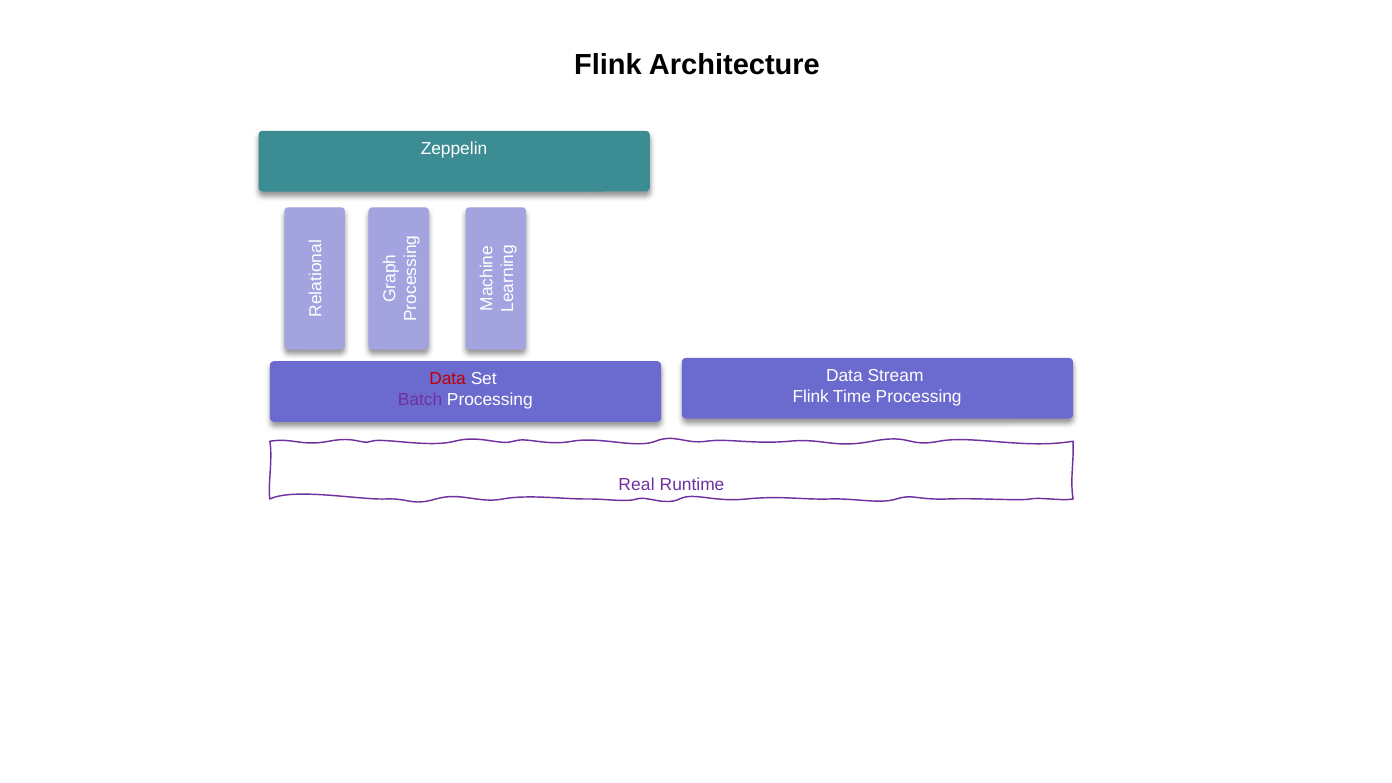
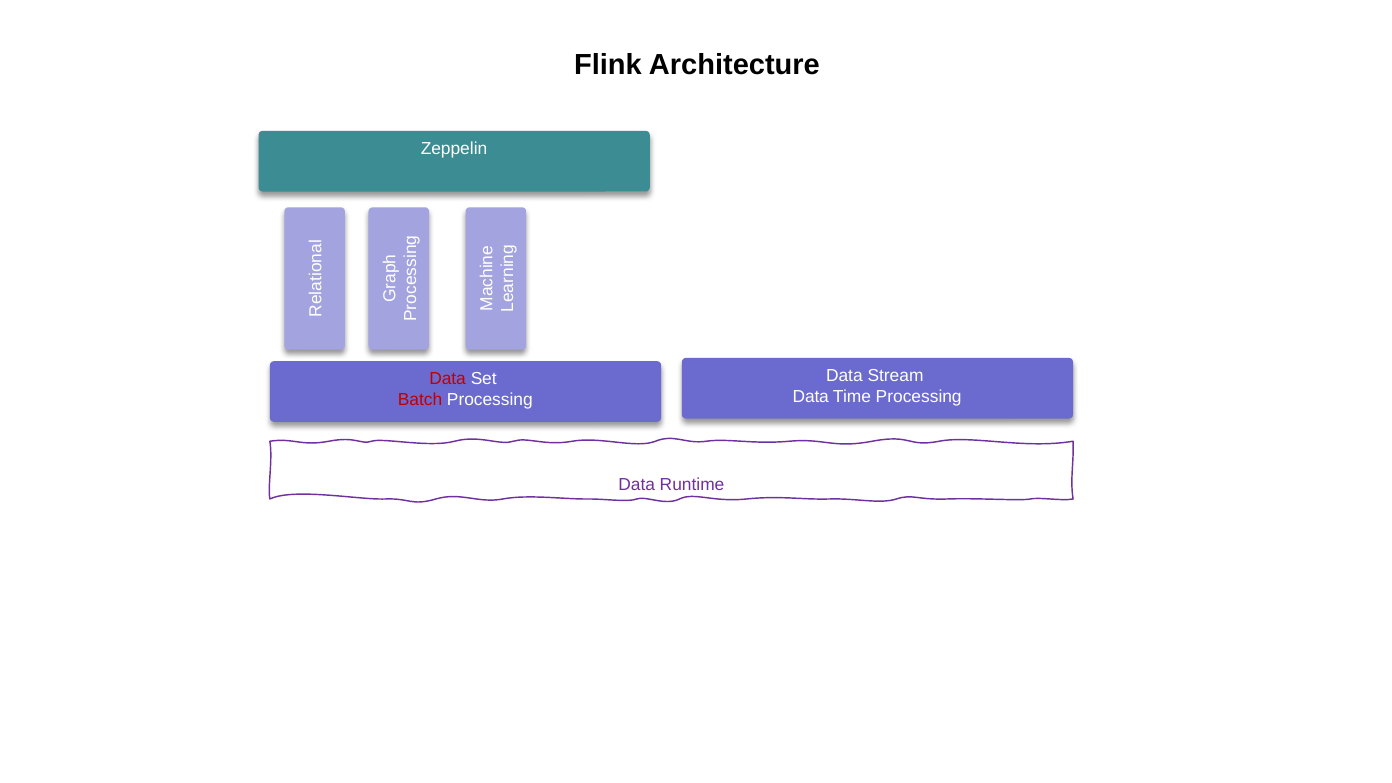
Flink: Flink -> Data (811, 397)
Batch colour: purple -> red (420, 400)
Real: Real -> Data (637, 485)
